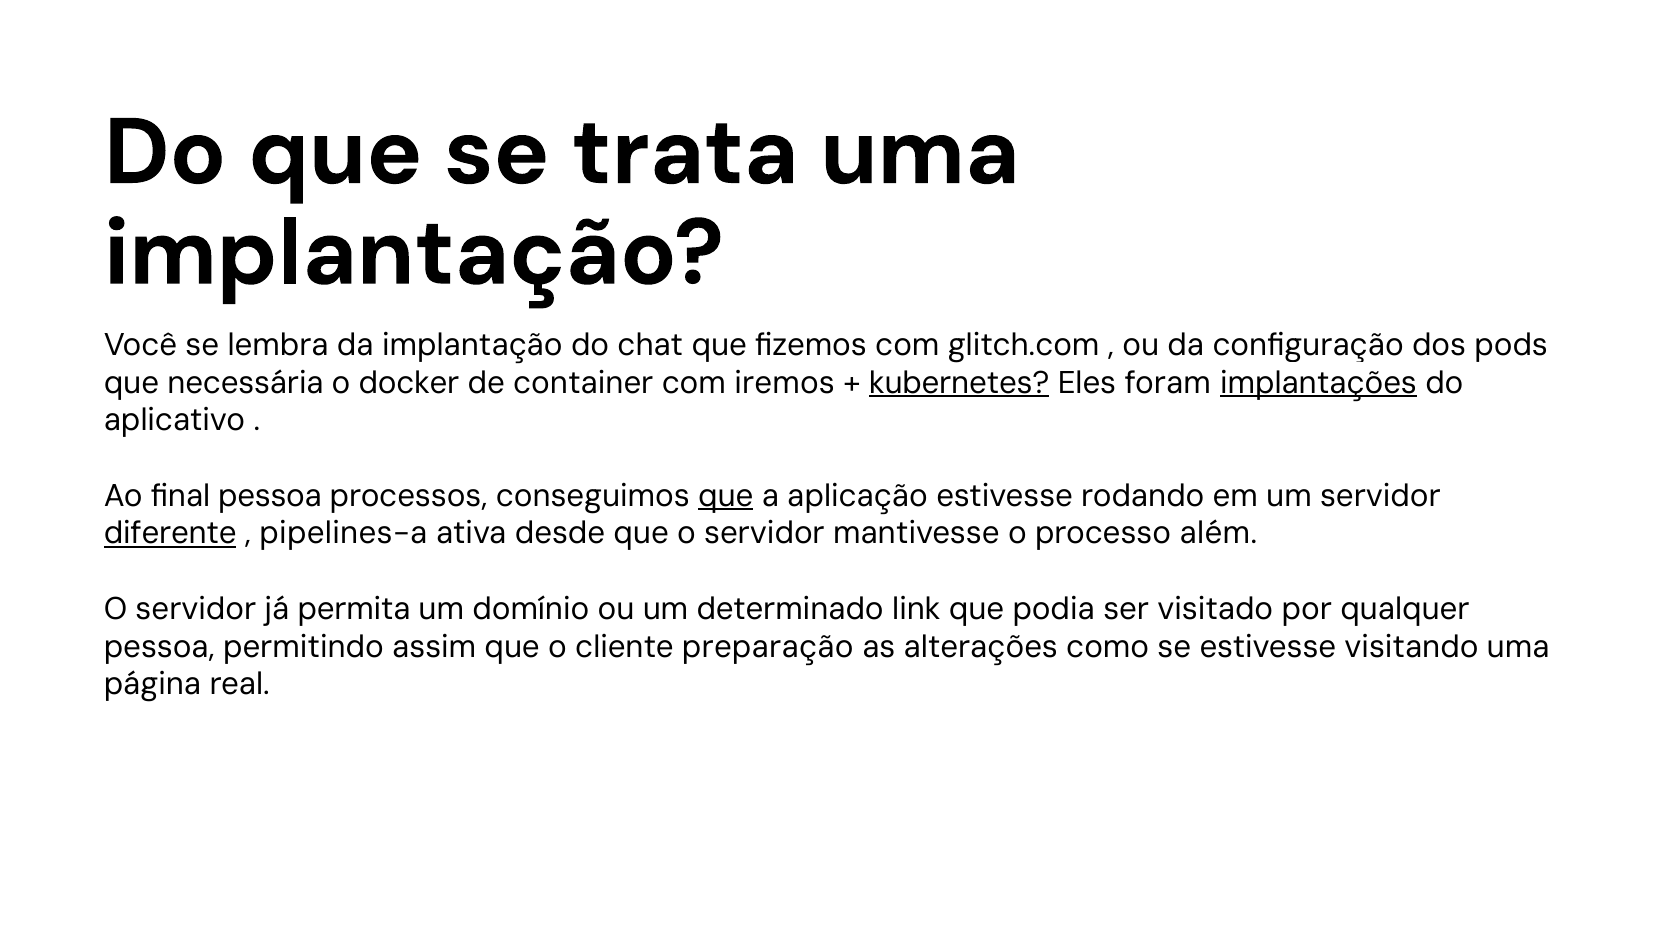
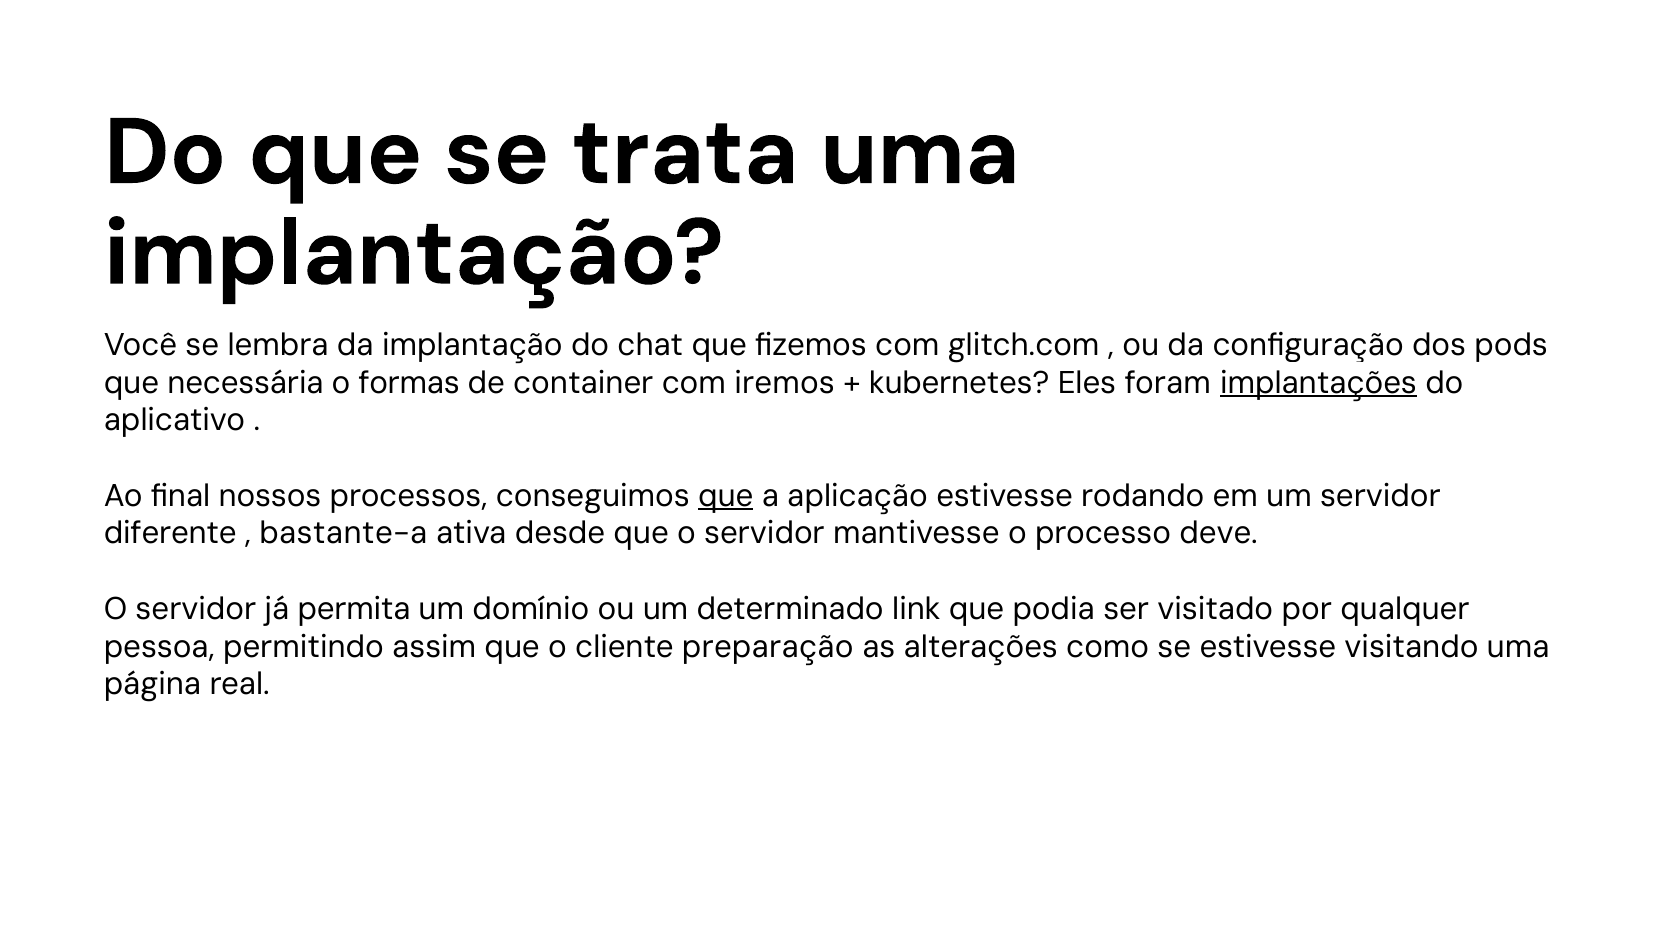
docker: docker -> formas (409, 383)
kubernetes underline: present -> none (959, 383)
final pessoa: pessoa -> nossos (270, 496)
diferente underline: present -> none (170, 533)
pipelines-a: pipelines-a -> bastante-a (343, 533)
além: além -> deve (1219, 533)
